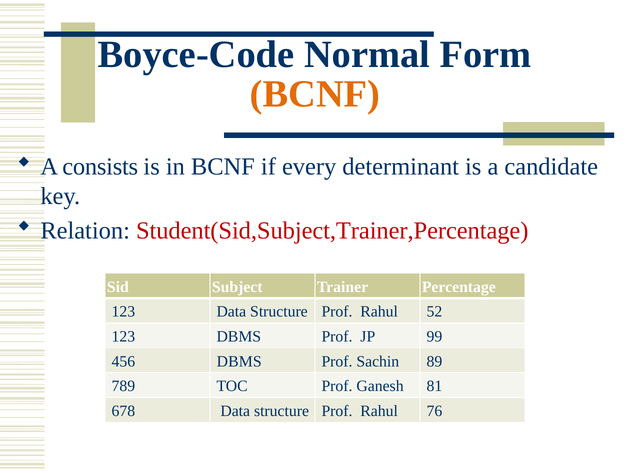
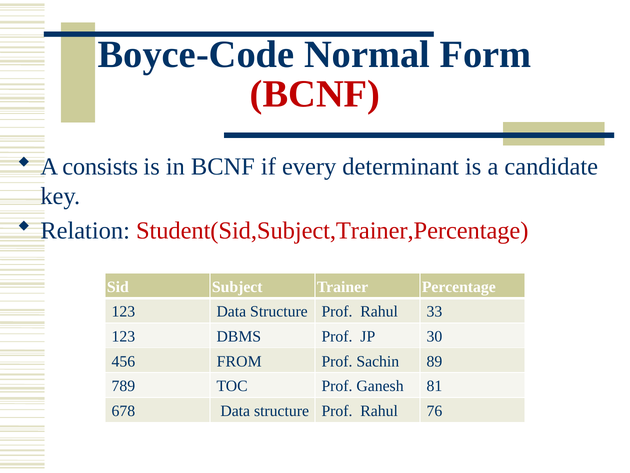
BCNF colour: orange -> red (315, 94)
52: 52 -> 33 (434, 311)
99: 99 -> 30 (434, 336)
456 DBMS: DBMS -> FROM (239, 361)
